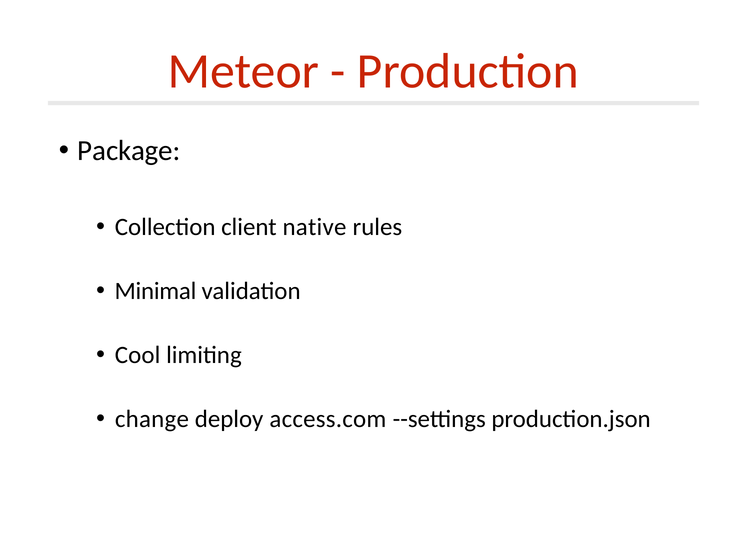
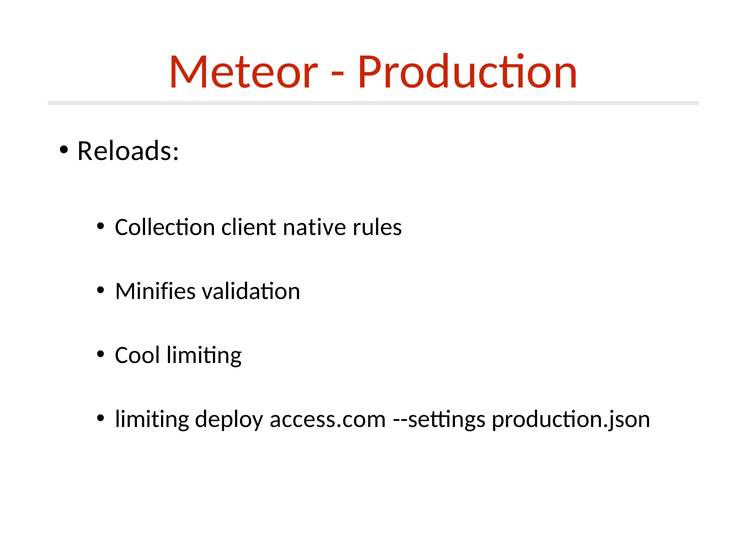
Package: Package -> Reloads (129, 151)
Minimal: Minimal -> Minifies (155, 291)
change: change -> limiting (152, 419)
